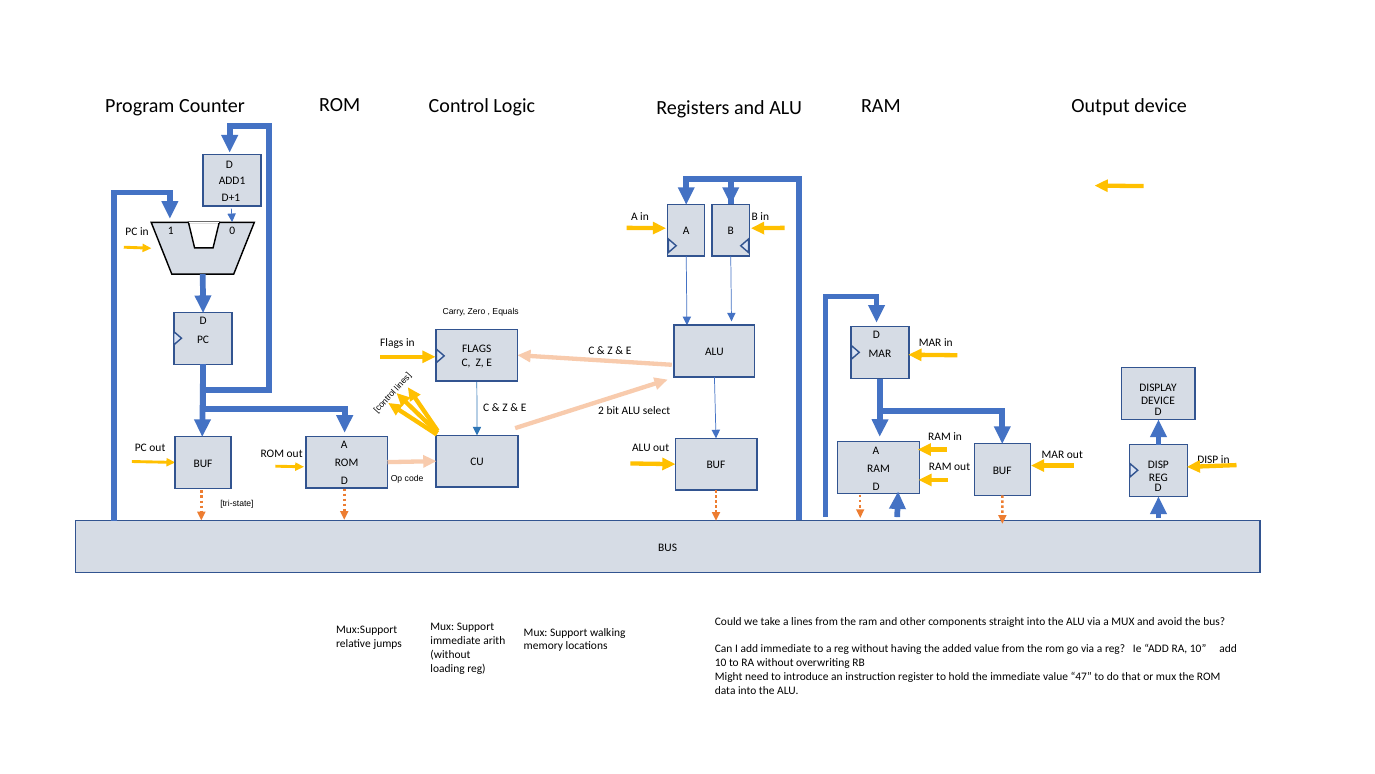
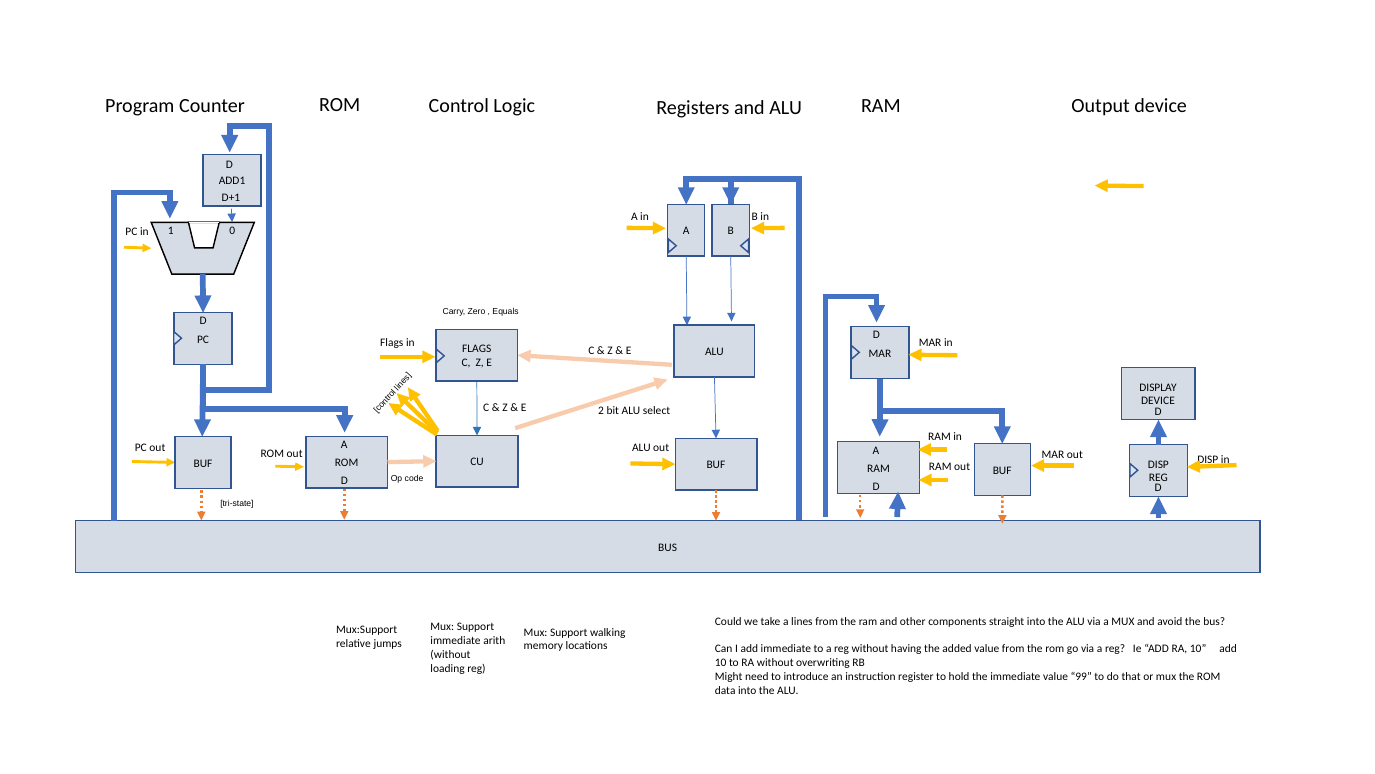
47: 47 -> 99 (1081, 676)
